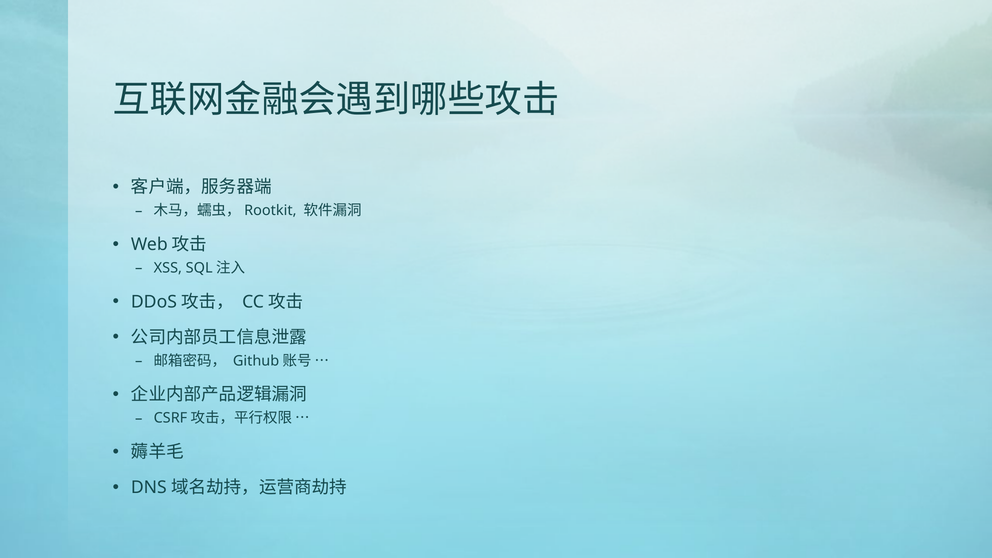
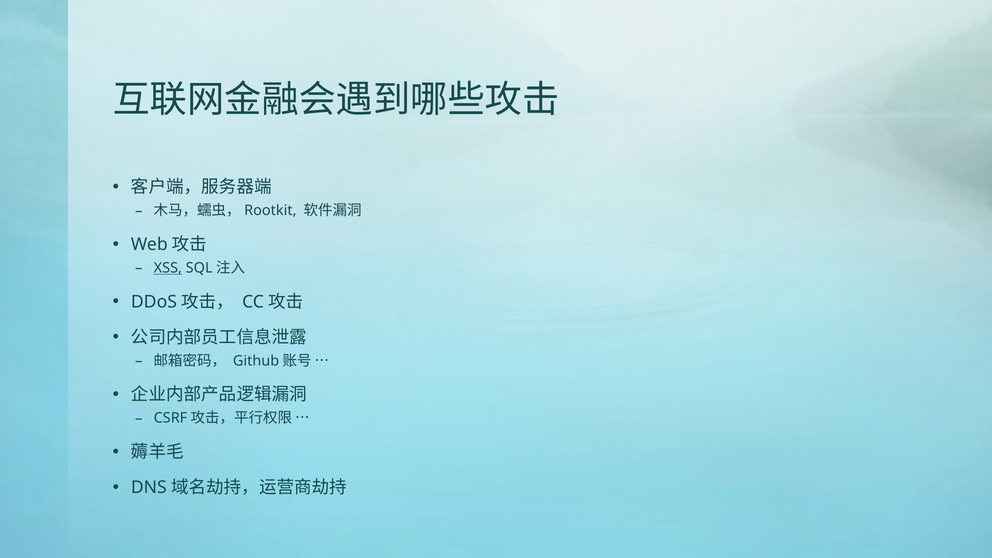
XSS underline: none -> present (168, 268)
